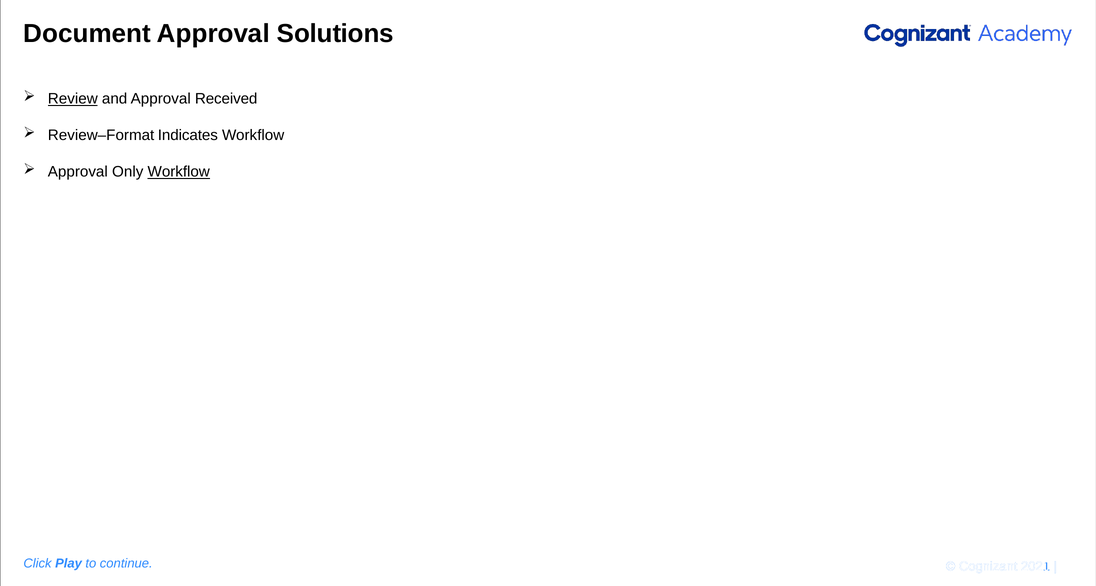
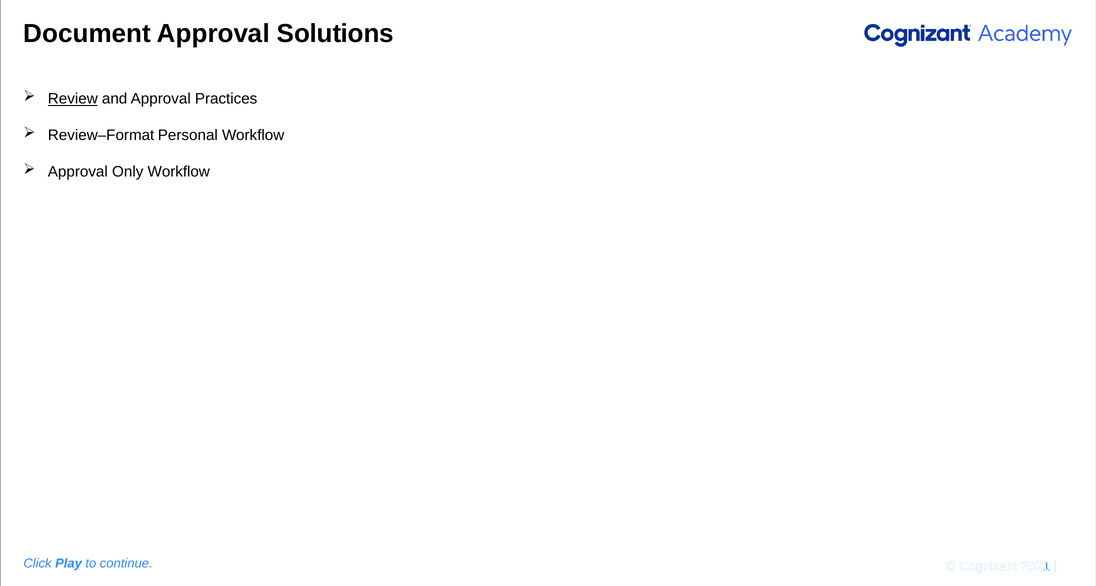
Received: Received -> Practices (226, 99)
Indicates: Indicates -> Personal (188, 135)
Workflow underline: present -> none (179, 172)
